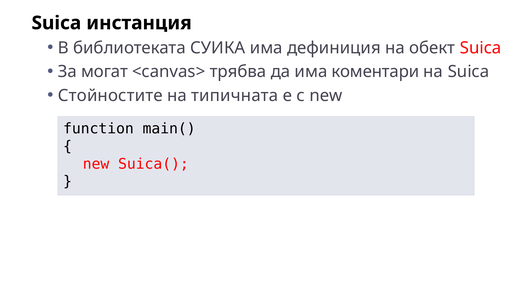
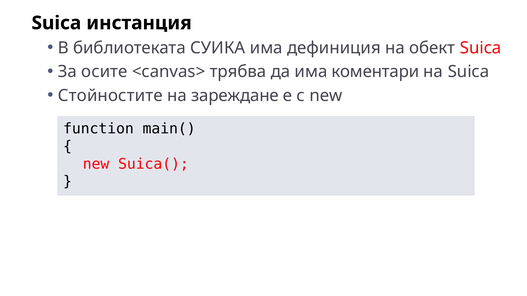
могат: могат -> осите (104, 72)
типичната: типичната -> зареждане (235, 96)
